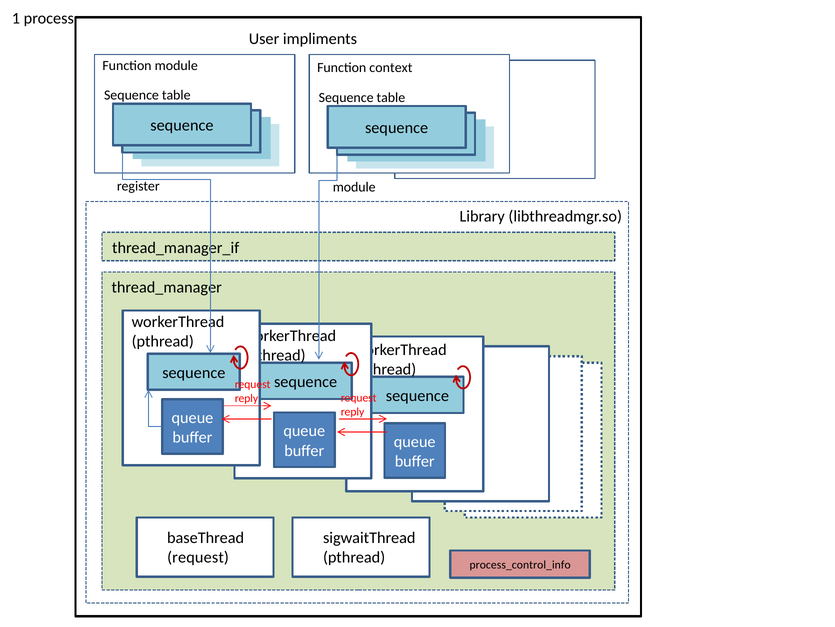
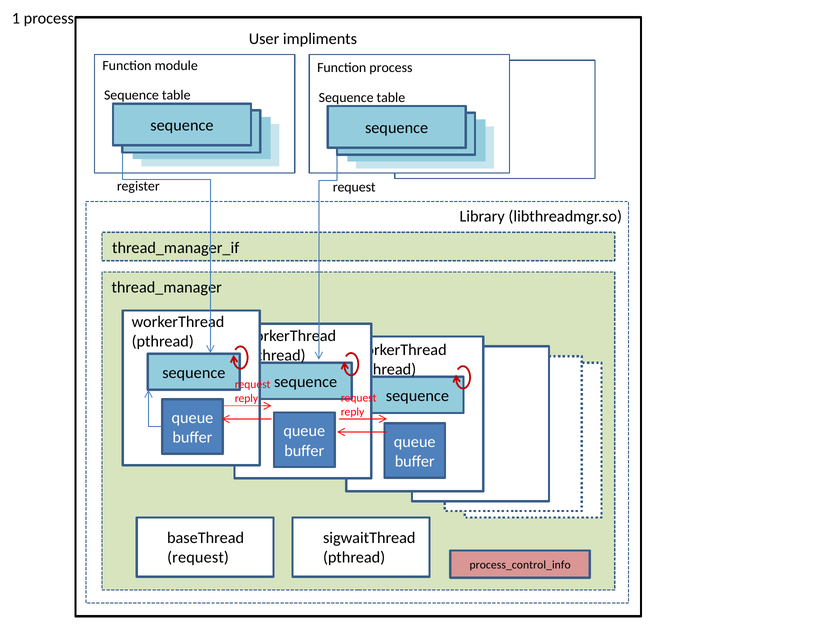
Function context: context -> process (391, 68)
register module: module -> request (354, 187)
